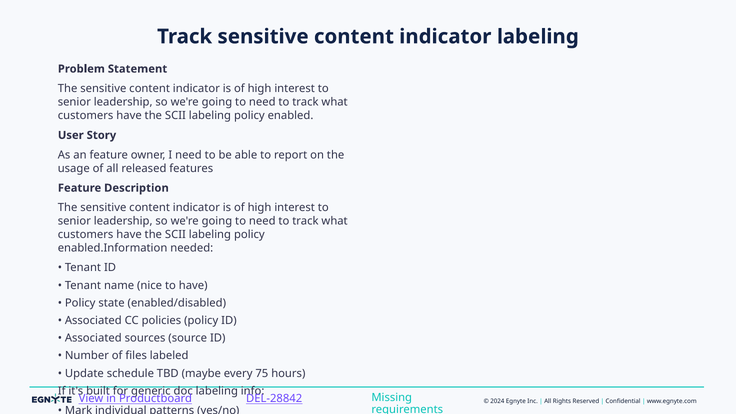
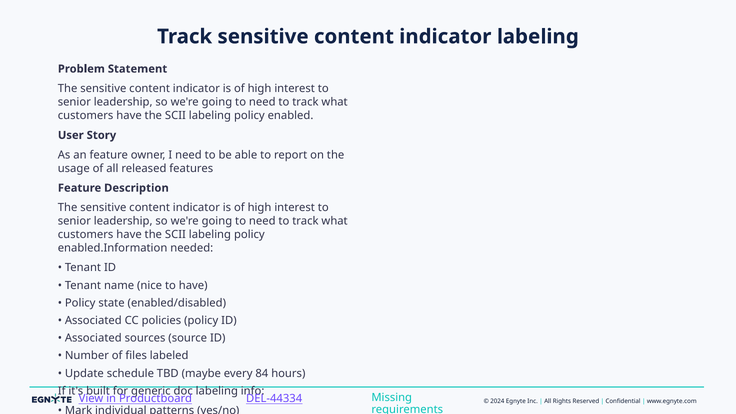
75: 75 -> 84 (262, 373)
DEL-28842: DEL-28842 -> DEL-44334 (274, 399)
